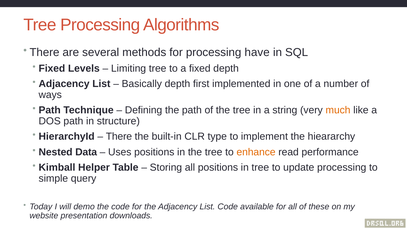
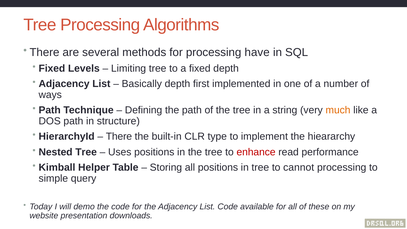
Nested Data: Data -> Tree (86, 152)
enhance colour: orange -> red (256, 152)
update: update -> cannot (299, 167)
